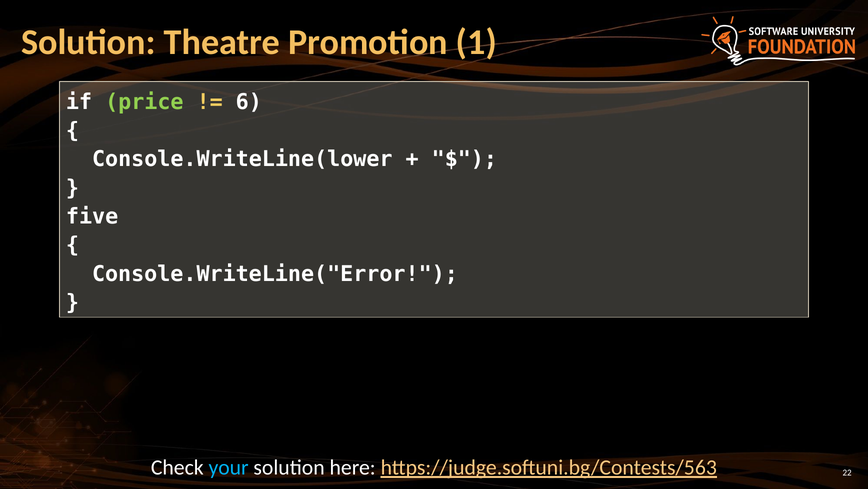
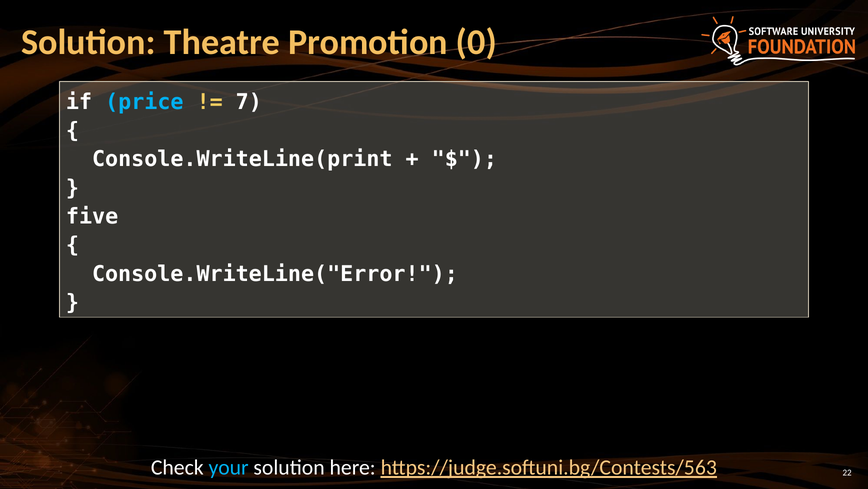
1: 1 -> 0 (476, 42)
price colour: light green -> light blue (144, 102)
6: 6 -> 7 (249, 102)
Console.WriteLine(lower: Console.WriteLine(lower -> Console.WriteLine(print (242, 159)
